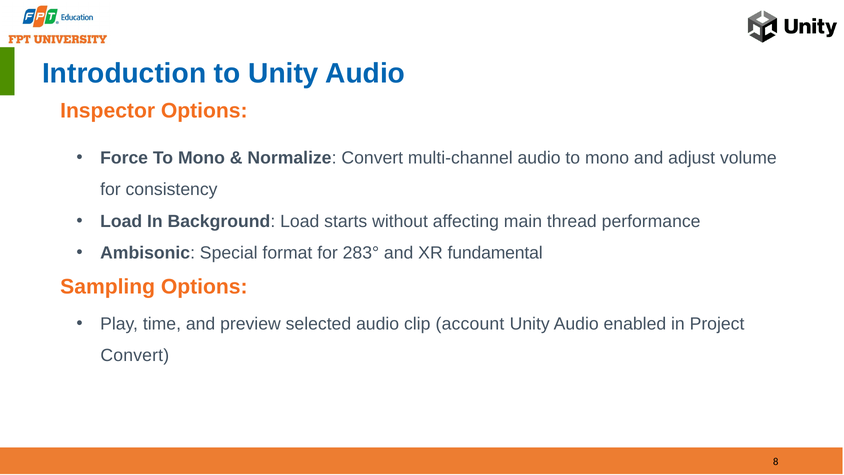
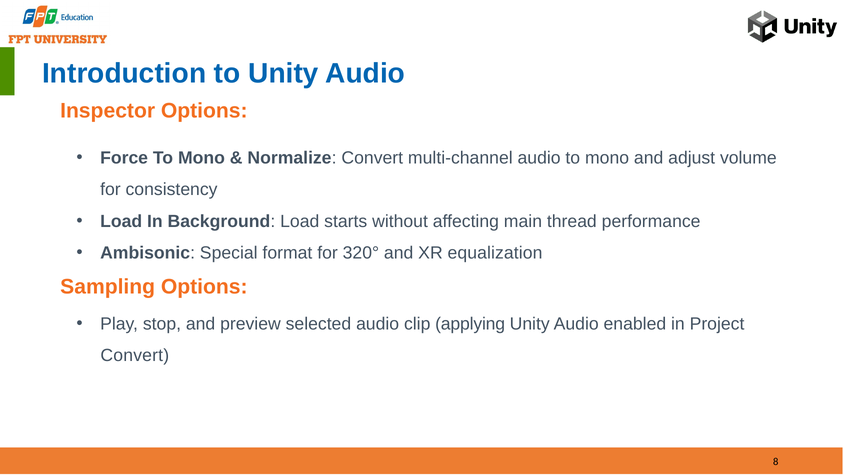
283°: 283° -> 320° (361, 253)
fundamental: fundamental -> equalization (495, 253)
time: time -> stop (162, 324)
account: account -> applying (470, 324)
